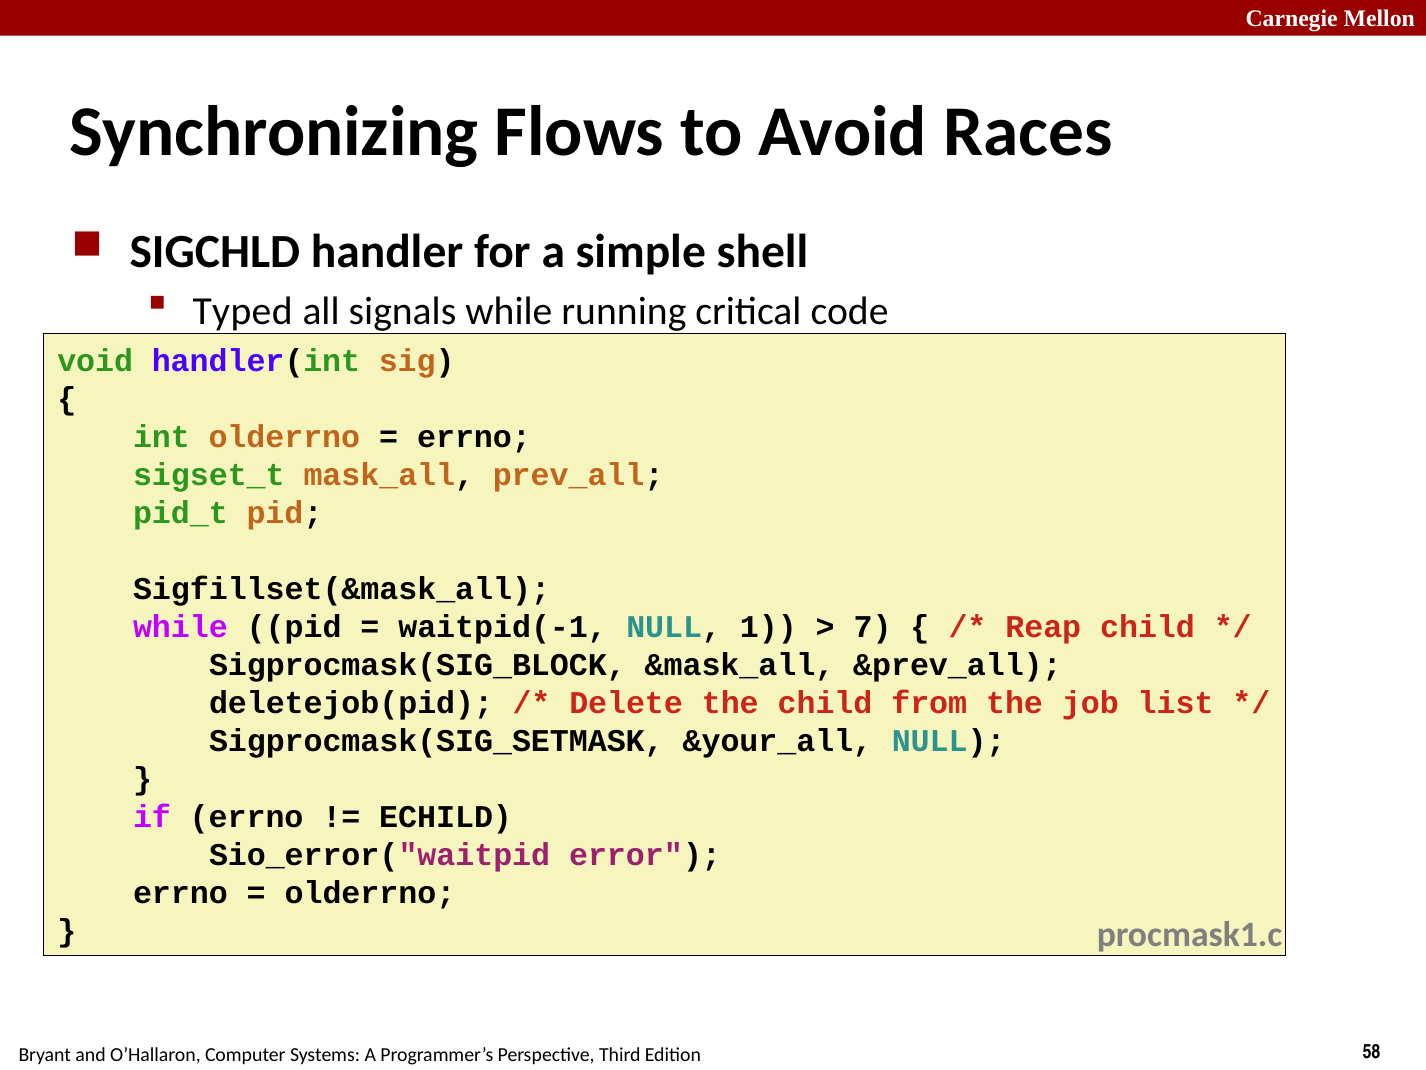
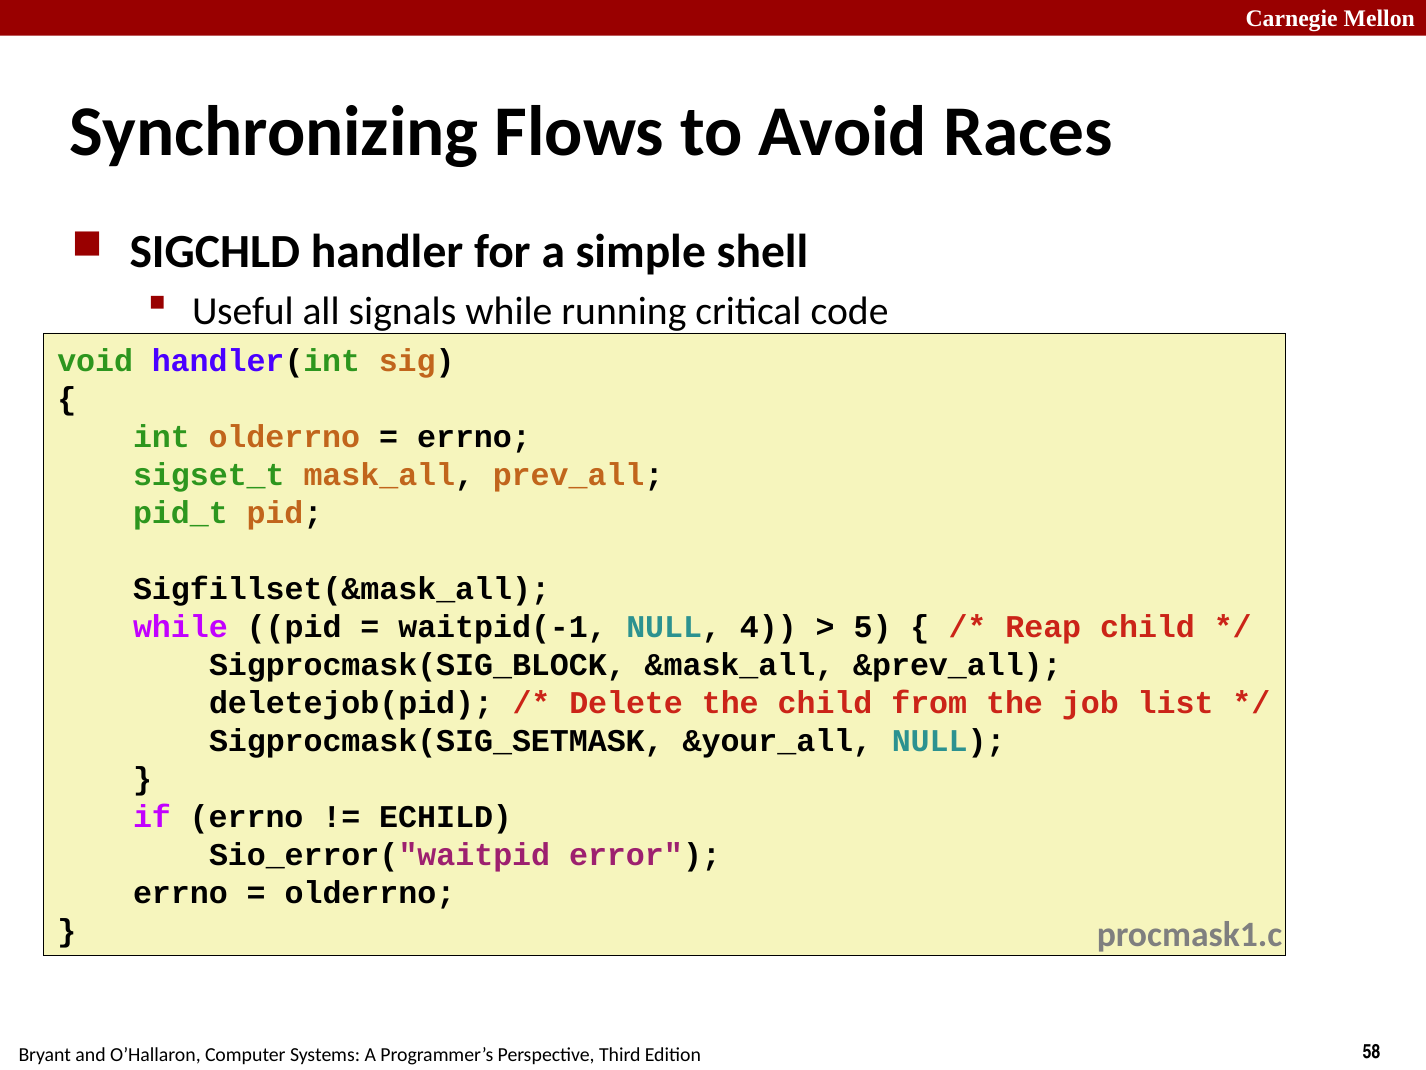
Typed: Typed -> Useful (243, 311)
1: 1 -> 4 (768, 627)
7: 7 -> 5 (873, 627)
